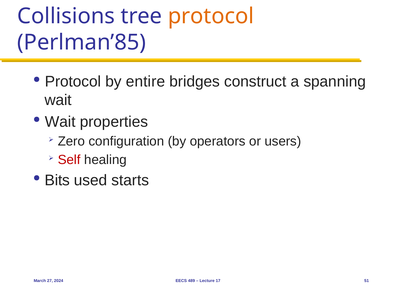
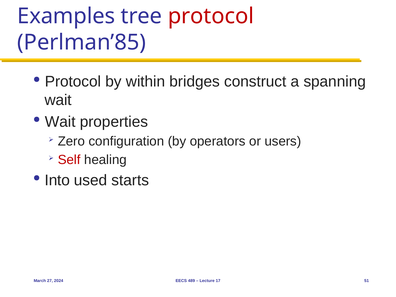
Collisions: Collisions -> Examples (66, 16)
protocol colour: orange -> red (211, 16)
entire: entire -> within (146, 82)
Bits: Bits -> Into (57, 180)
